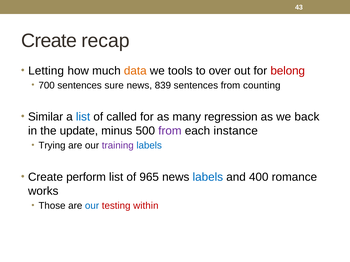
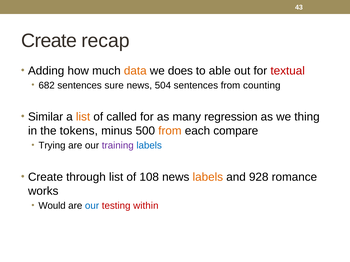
Letting: Letting -> Adding (46, 71)
tools: tools -> does (180, 71)
over: over -> able (220, 71)
belong: belong -> textual (288, 71)
700: 700 -> 682 (47, 85)
839: 839 -> 504 (163, 85)
list colour: blue -> orange (83, 117)
back: back -> thing (307, 117)
update: update -> tokens (79, 131)
from colour: purple -> orange (170, 131)
instance: instance -> compare (236, 131)
perform: perform -> through (86, 177)
965: 965 -> 108 (149, 177)
labels colour: blue -> orange (208, 177)
400: 400 -> 928 (259, 177)
Those: Those -> Would (52, 206)
